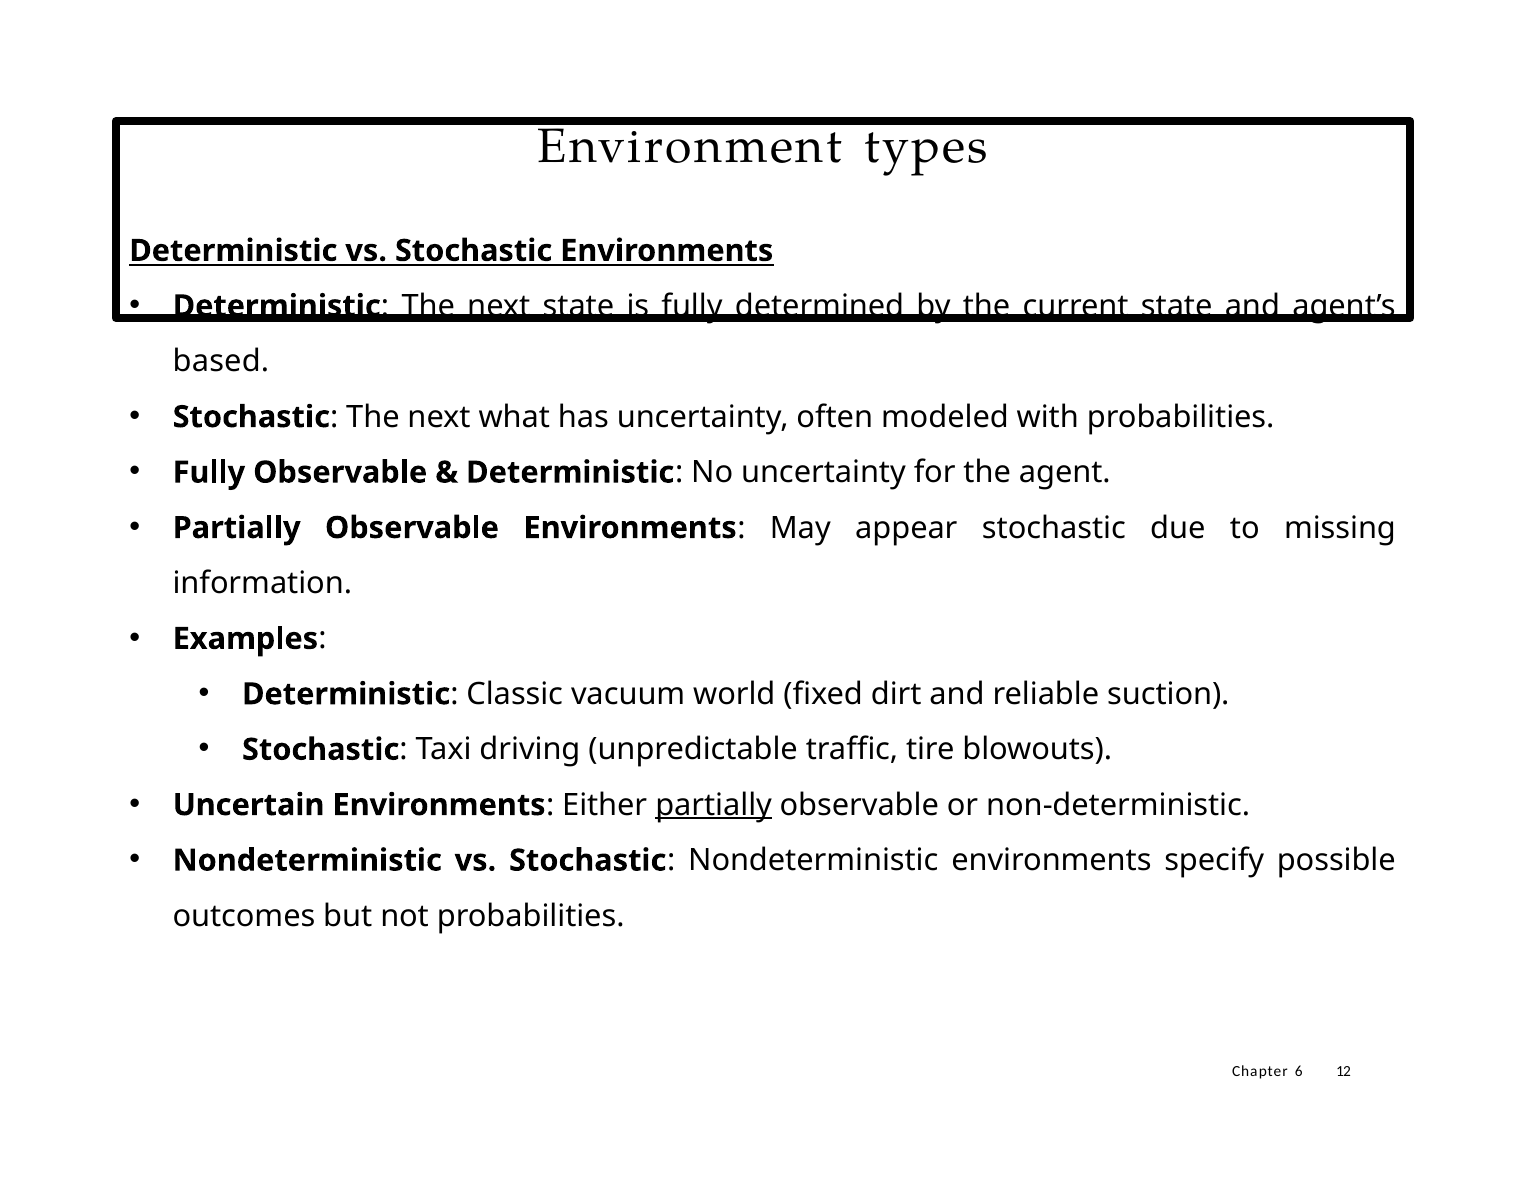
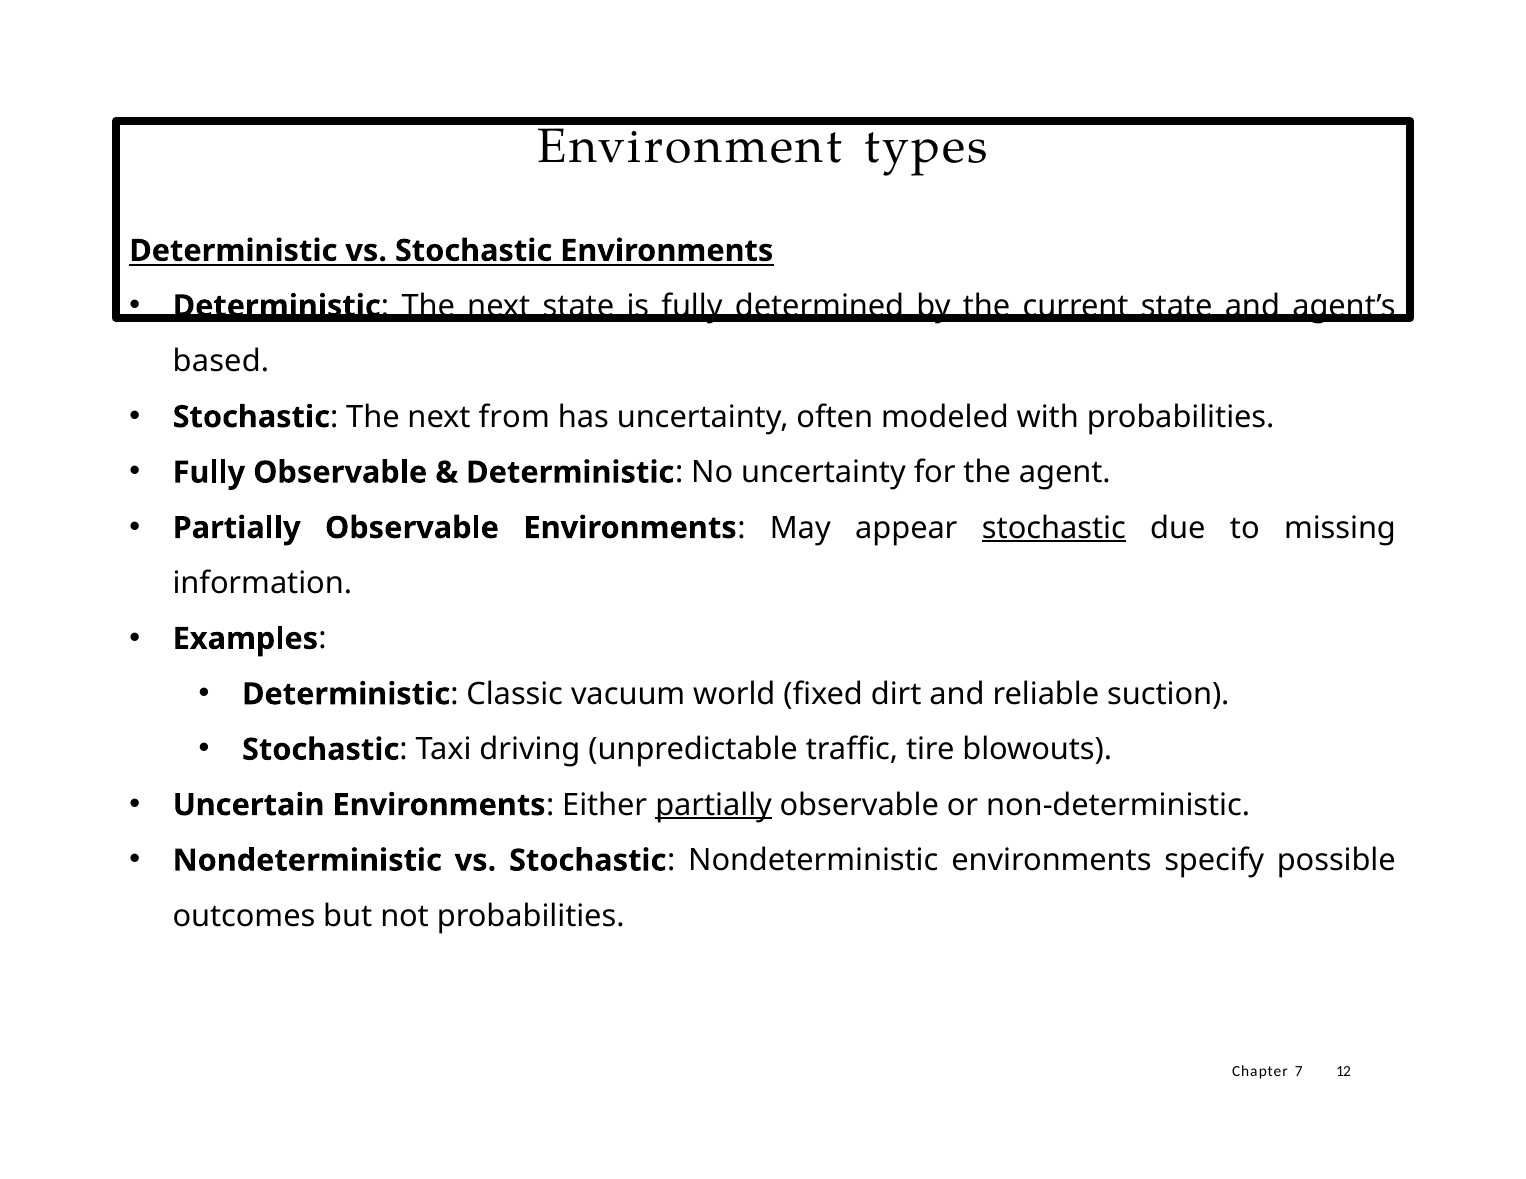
what: what -> from (514, 417)
stochastic underline: none -> present (1054, 528)
6: 6 -> 7 (1299, 1072)
